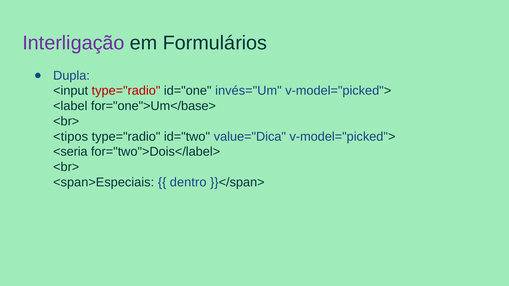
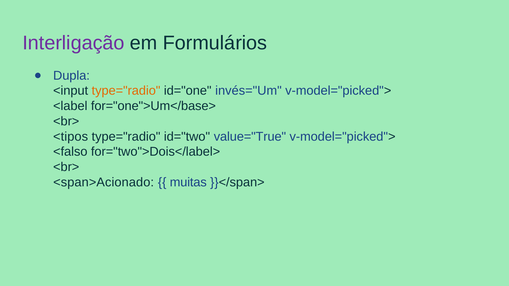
type="radio colour: red -> orange (126, 91)
value="Dica: value="Dica -> value="True (250, 137)
<seria: <seria -> <falso (70, 152)
<span>Especiais: <span>Especiais -> <span>Acionado (104, 183)
dentro: dentro -> muitas (188, 183)
